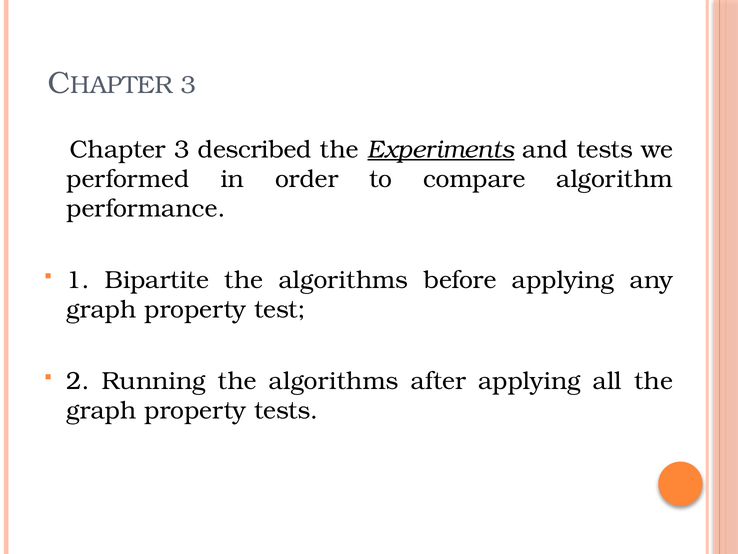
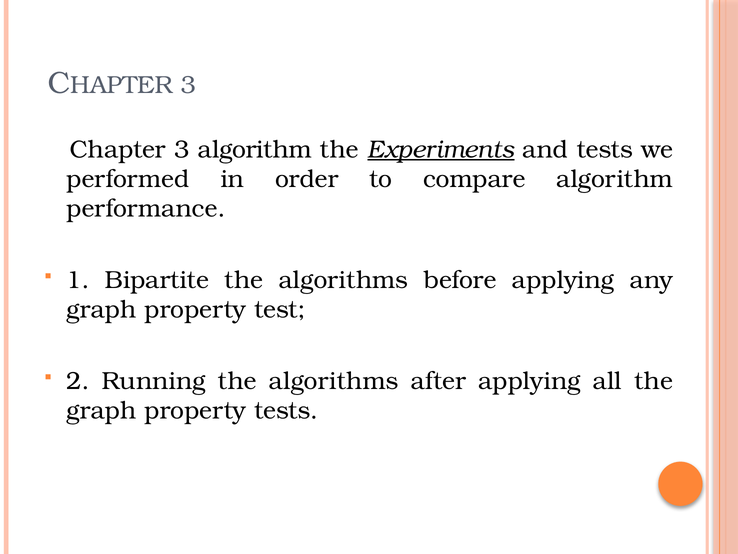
3 described: described -> algorithm (255, 149)
